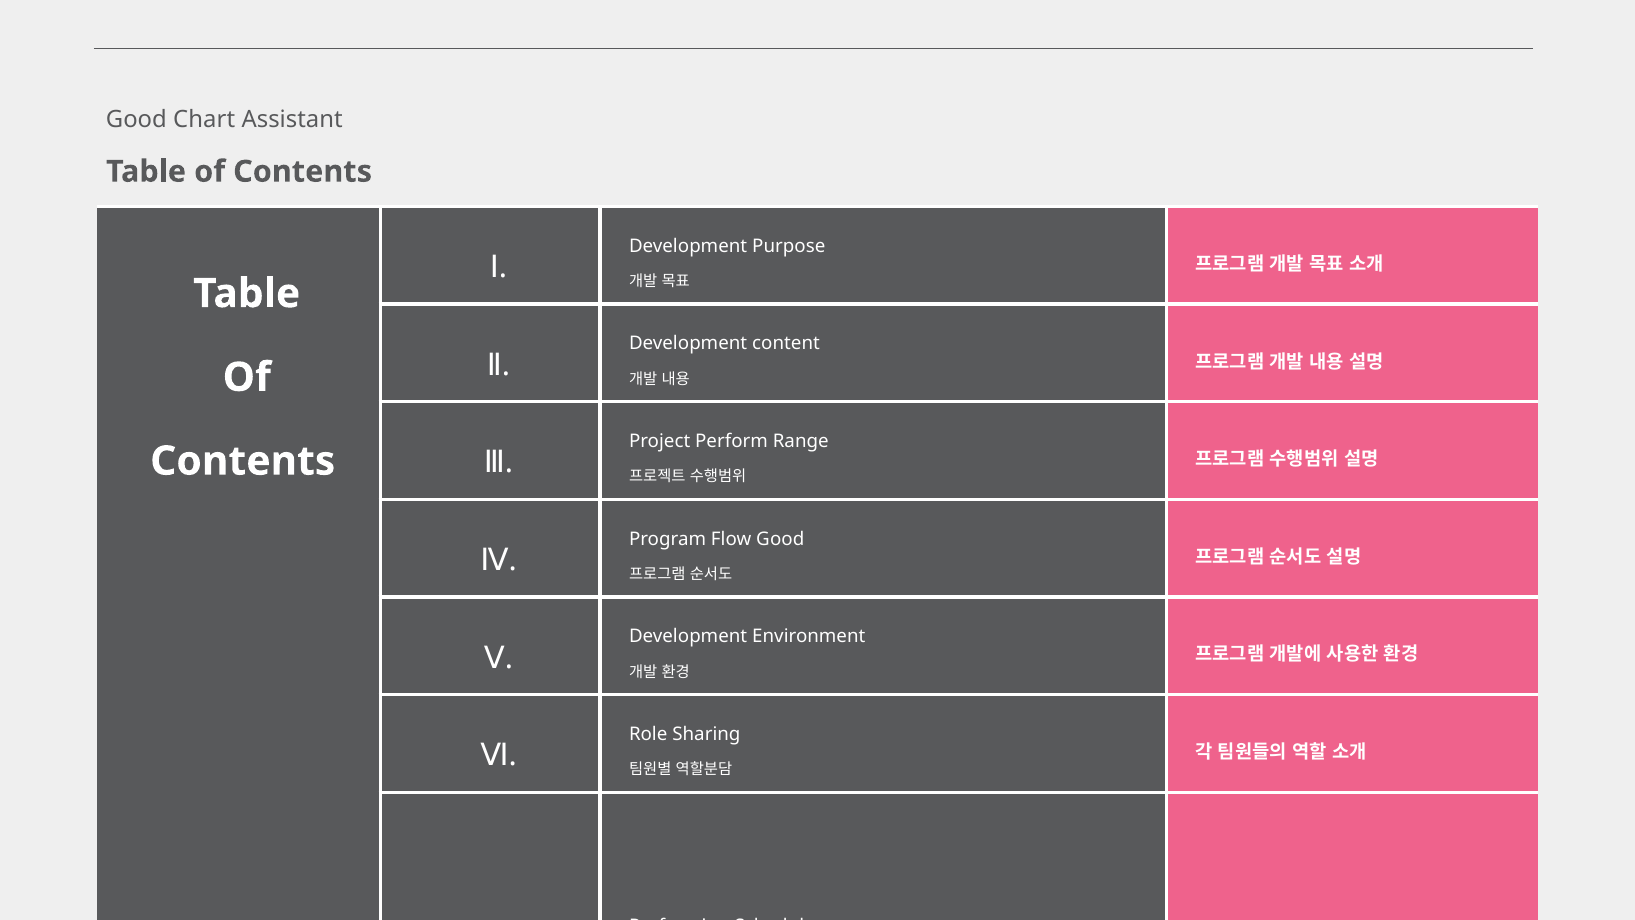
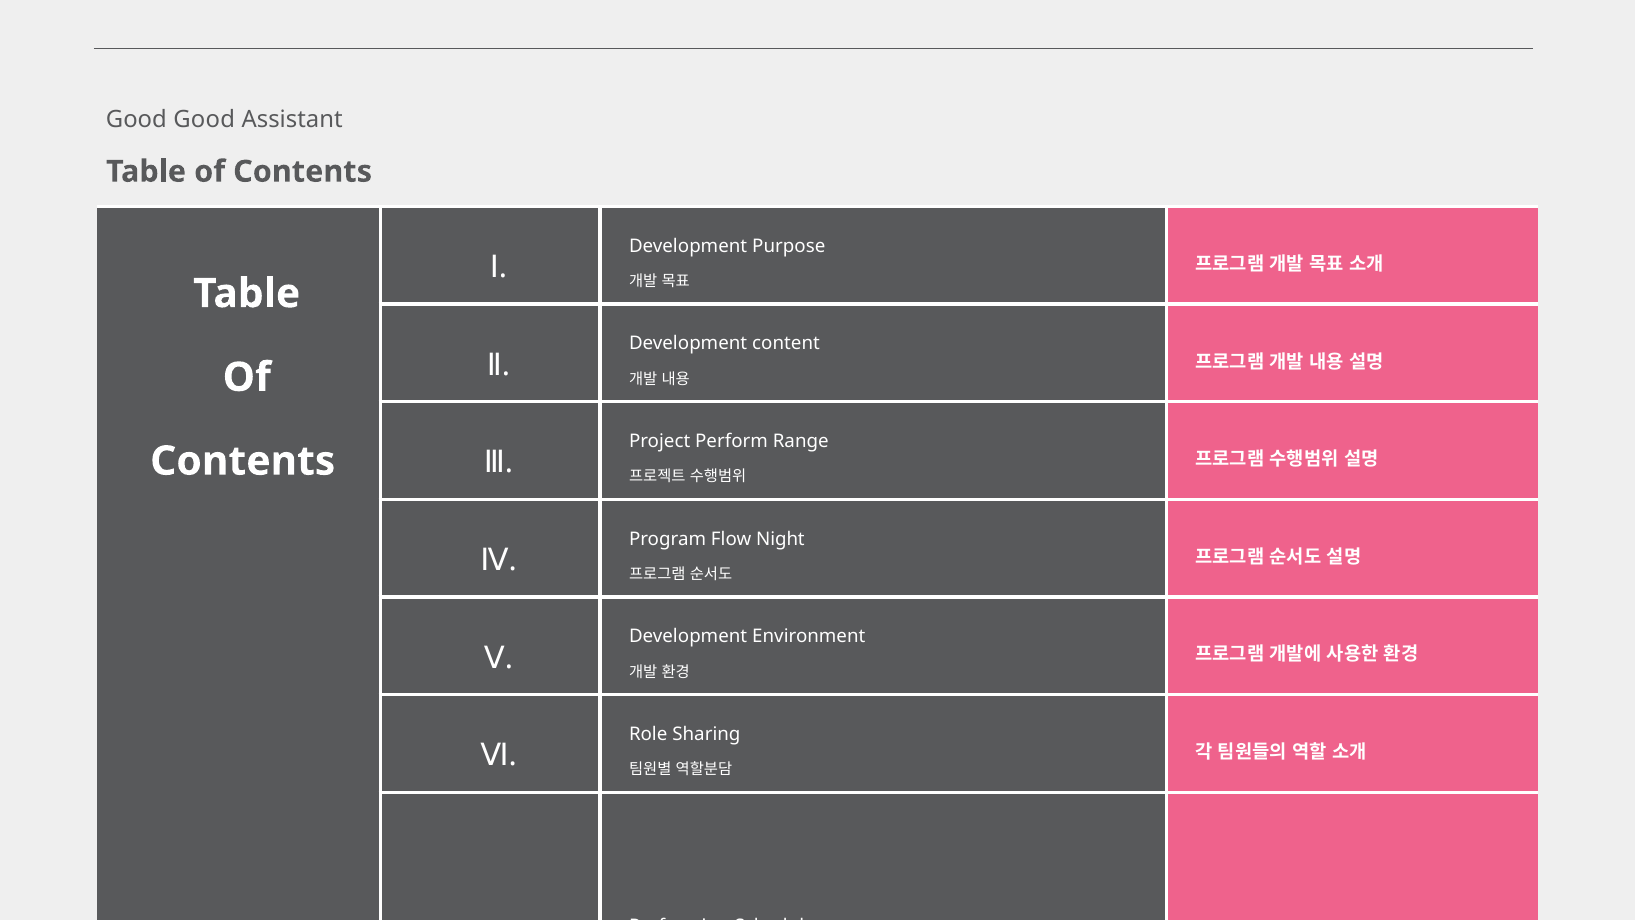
Good Chart: Chart -> Good (204, 120)
Flow Good: Good -> Night (780, 539)
